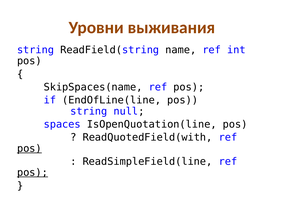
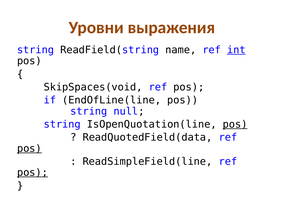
выживания: выживания -> выражения (171, 27)
int underline: none -> present (236, 50)
SkipSpaces(name: SkipSpaces(name -> SkipSpaces(void (93, 87)
spaces: spaces -> string (62, 124)
pos underline: none -> present (235, 124)
ReadQuotedField(with: ReadQuotedField(with -> ReadQuotedField(data (147, 137)
